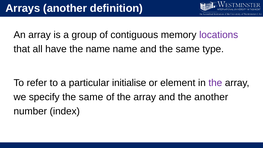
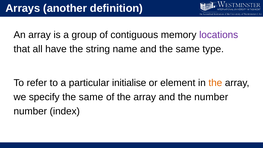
the name: name -> string (98, 49)
the colour: purple -> orange (215, 83)
the another: another -> number (211, 97)
